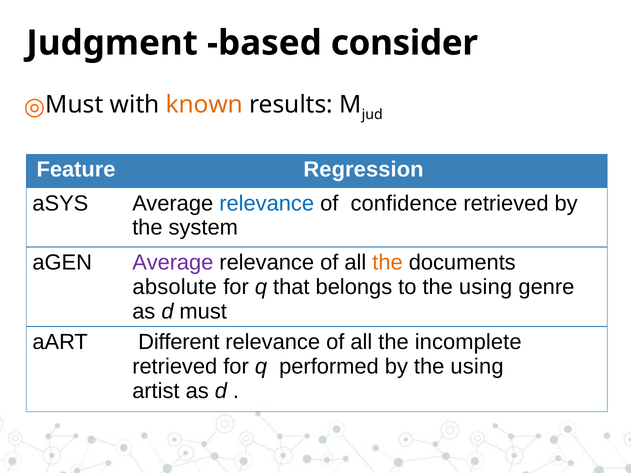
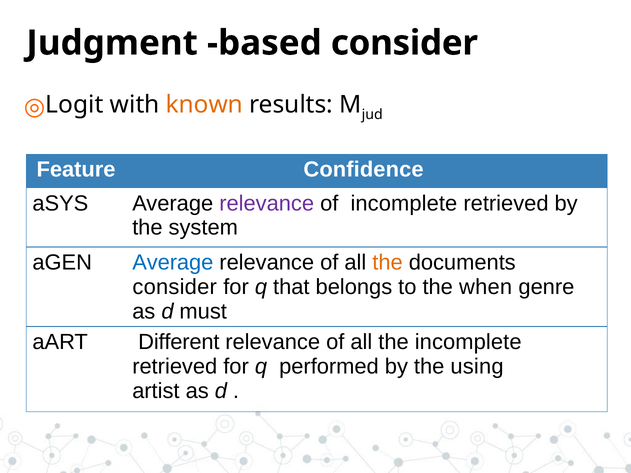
Must: Must -> Logit (74, 105)
Regression: Regression -> Confidence (364, 170)
relevance colour: blue -> purple (267, 203)
of confidence: confidence -> incomplete (404, 203)
Average colour: purple -> blue (173, 263)
absolute: absolute -> consider (175, 287)
to the using: using -> when (486, 287)
